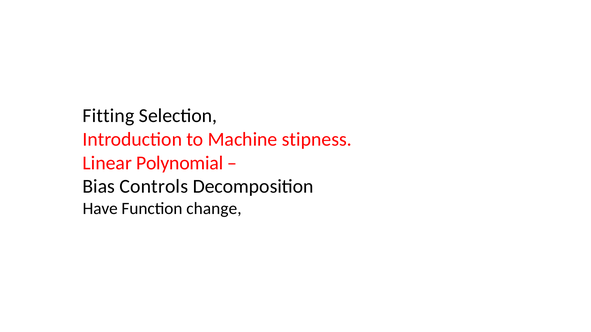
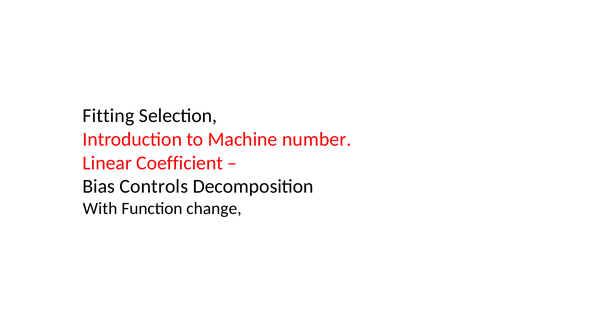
stipness: stipness -> number (317, 139)
Polynomial: Polynomial -> Coefficient (180, 163)
Have: Have -> With (100, 209)
